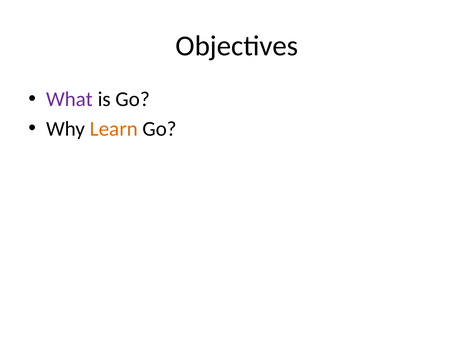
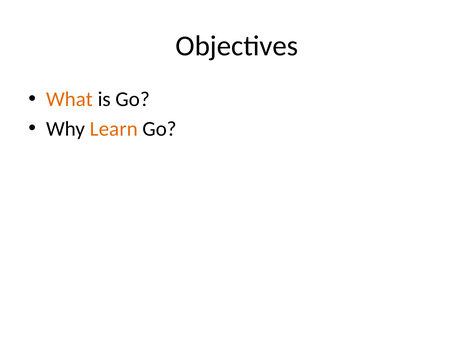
What colour: purple -> orange (70, 99)
